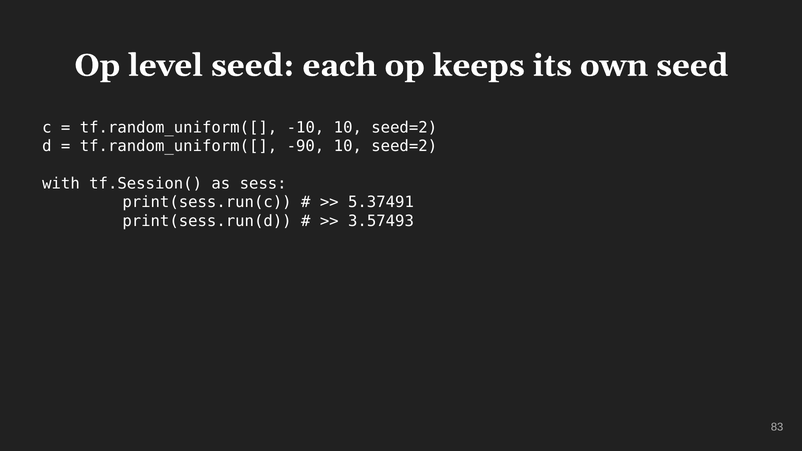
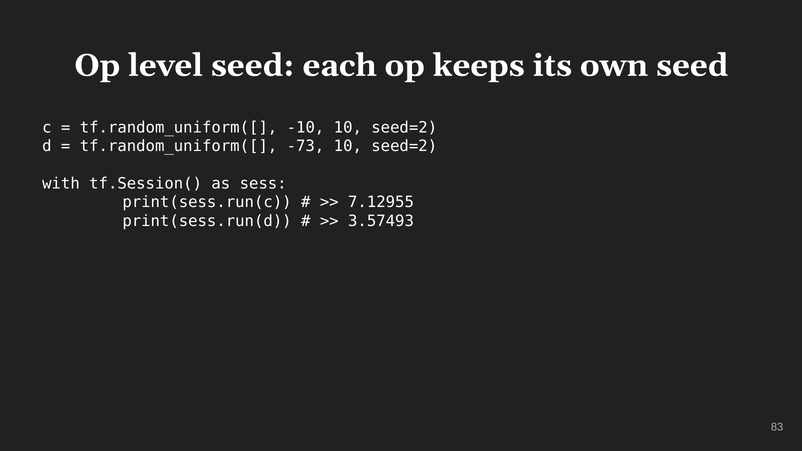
-90: -90 -> -73 (305, 146)
5.37491: 5.37491 -> 7.12955 (381, 202)
